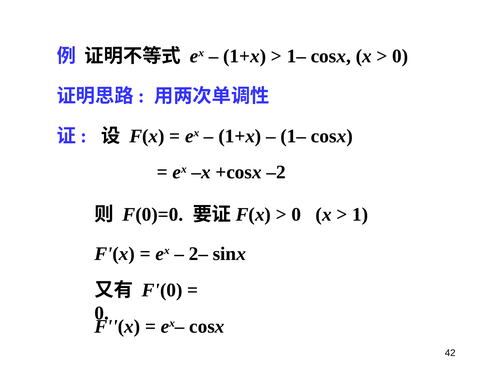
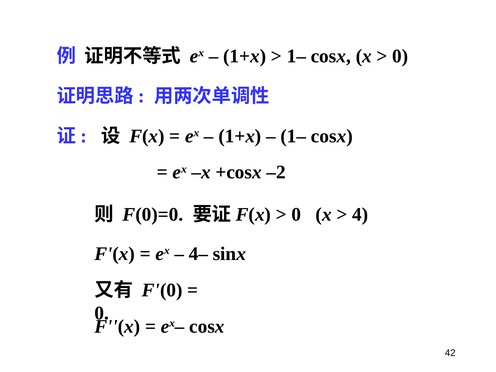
1: 1 -> 4 (360, 215)
2–: 2– -> 4– (198, 254)
